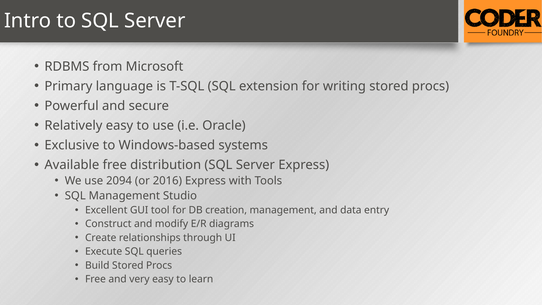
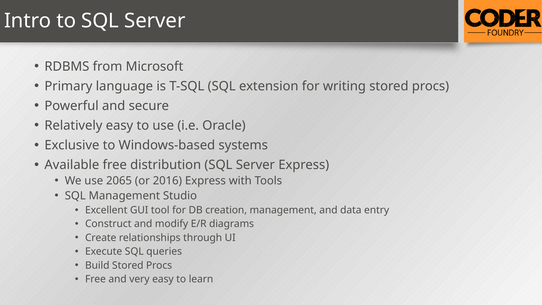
2094: 2094 -> 2065 (119, 181)
